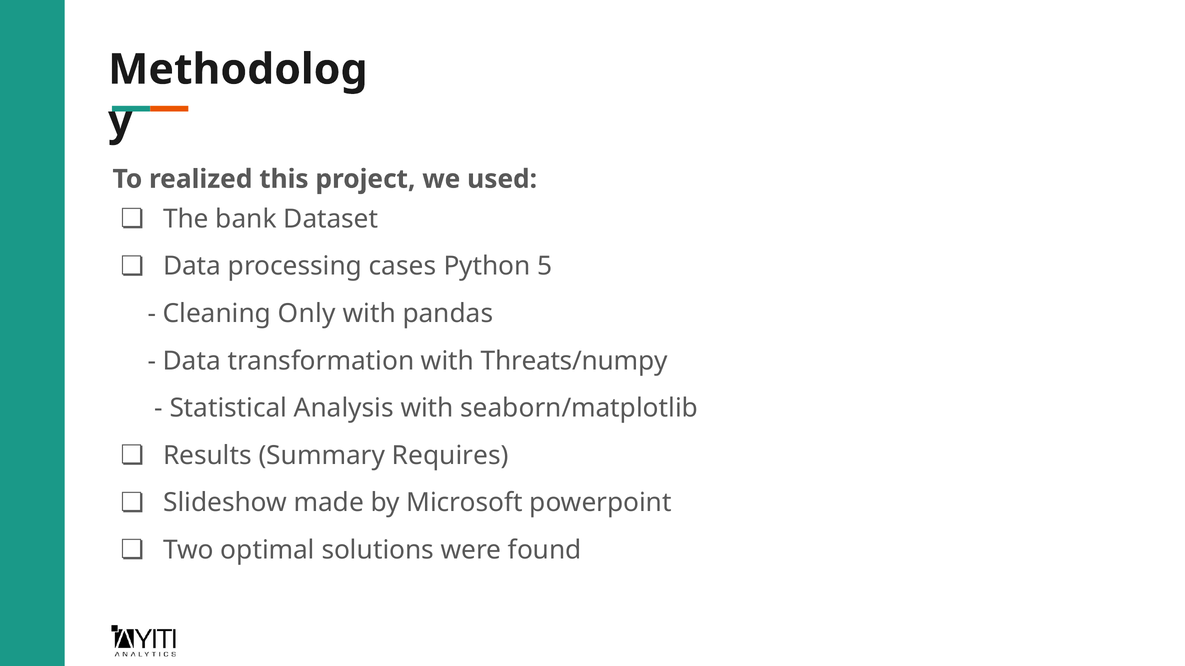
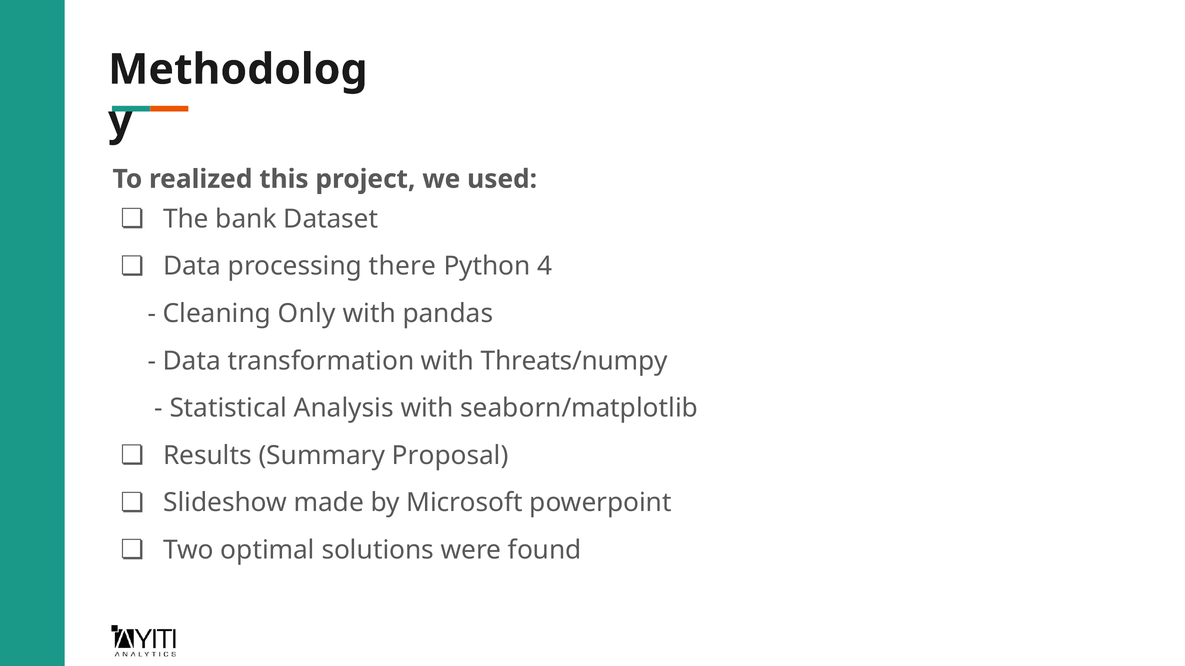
cases: cases -> there (403, 266)
5: 5 -> 4 (545, 266)
Requires: Requires -> Proposal (450, 456)
